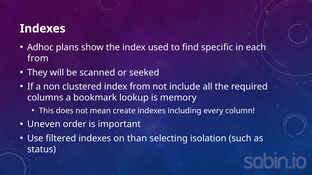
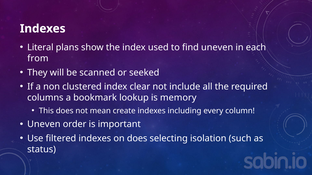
Adhoc: Adhoc -> Literal (40, 48)
find specific: specific -> uneven (217, 48)
index from: from -> clear (140, 87)
on than: than -> does (137, 139)
